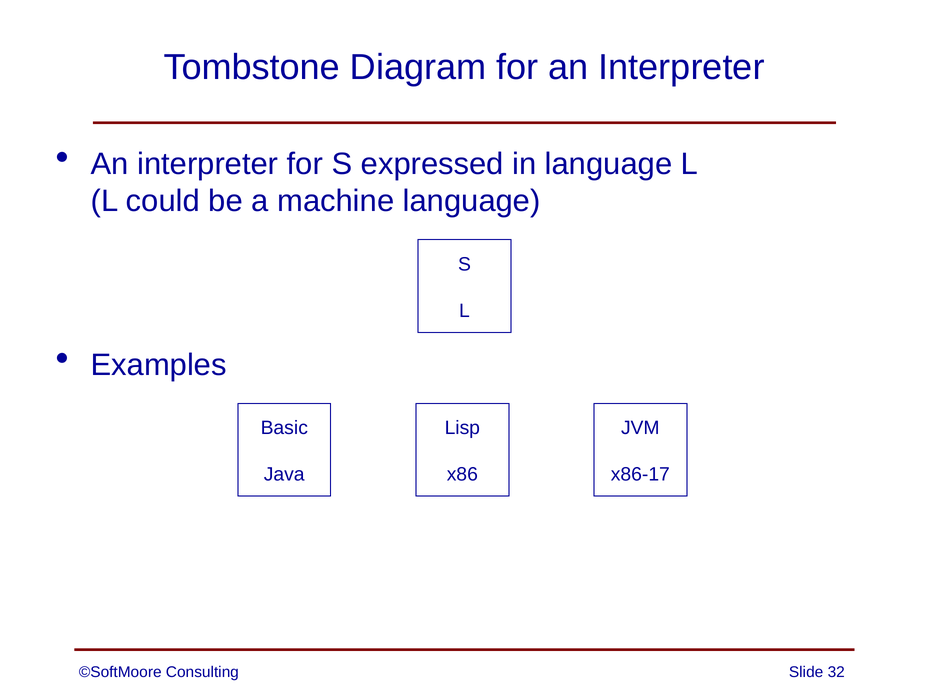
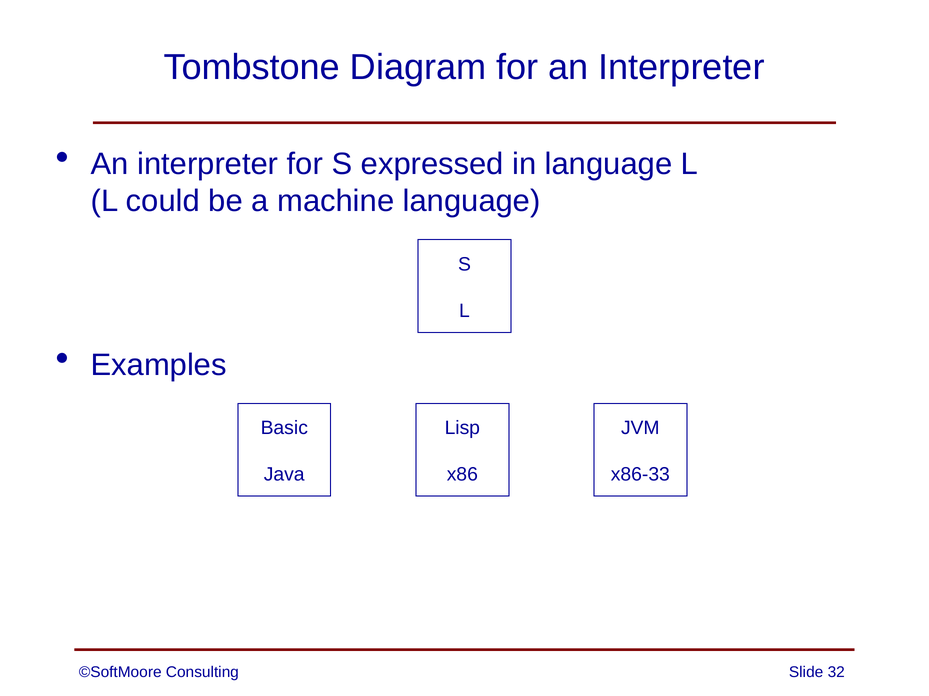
x86-17: x86-17 -> x86-33 (640, 475)
